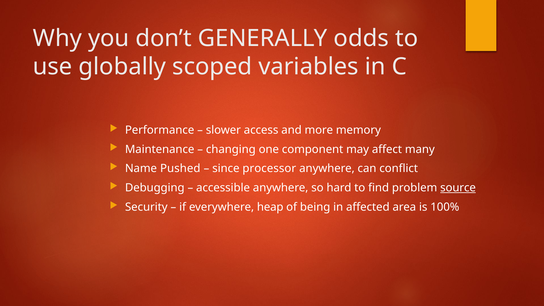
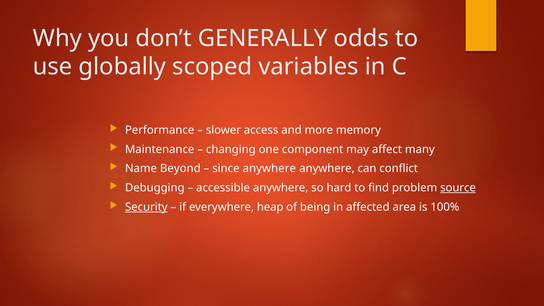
Pushed: Pushed -> Beyond (180, 169)
since processor: processor -> anywhere (269, 169)
Security underline: none -> present (146, 207)
